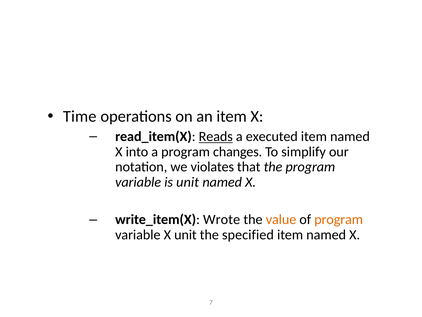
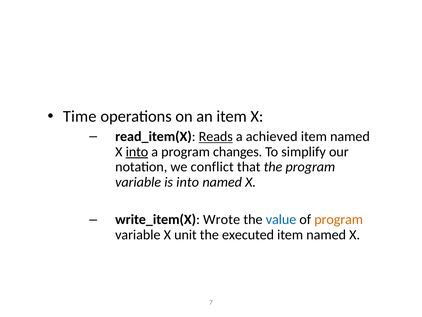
executed: executed -> achieved (272, 136)
into underline: none -> present (137, 152)
violates: violates -> conflict (212, 167)
is unit: unit -> into (188, 182)
value colour: orange -> blue (281, 219)
specified: specified -> executed (248, 235)
